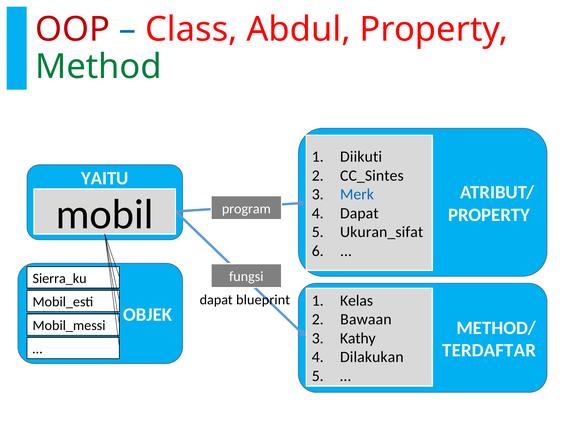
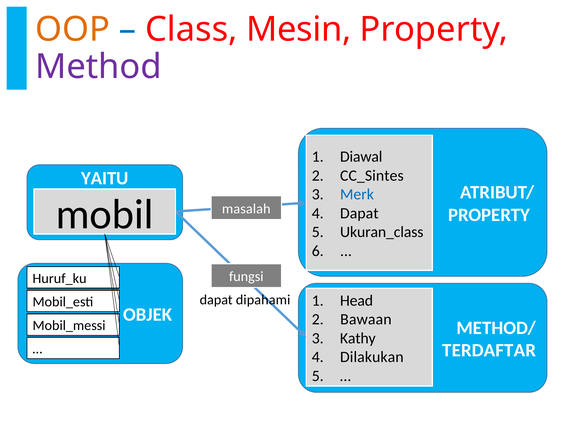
OOP colour: red -> orange (72, 29)
Abdul: Abdul -> Mesin (299, 29)
Method colour: green -> purple (98, 67)
Diikuti: Diikuti -> Diawal (361, 157)
program: program -> masalah (246, 209)
Ukuran_sifat: Ukuran_sifat -> Ukuran_class (382, 232)
Sierra_ku: Sierra_ku -> Huruf_ku (60, 278)
blueprint: blueprint -> dipahami (263, 300)
Kelas: Kelas -> Head (357, 300)
